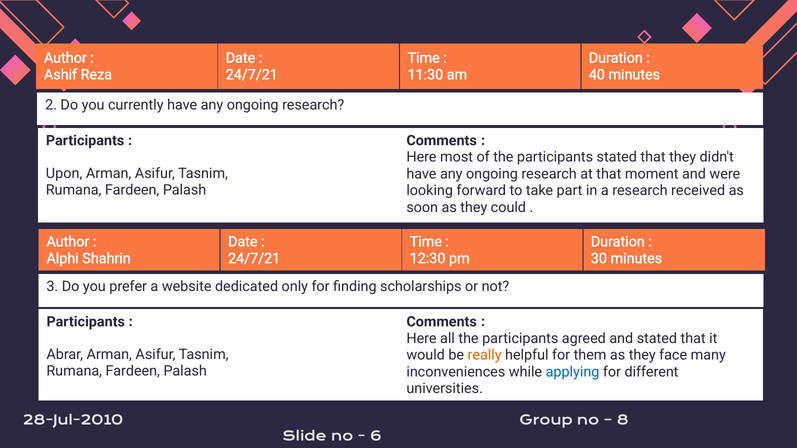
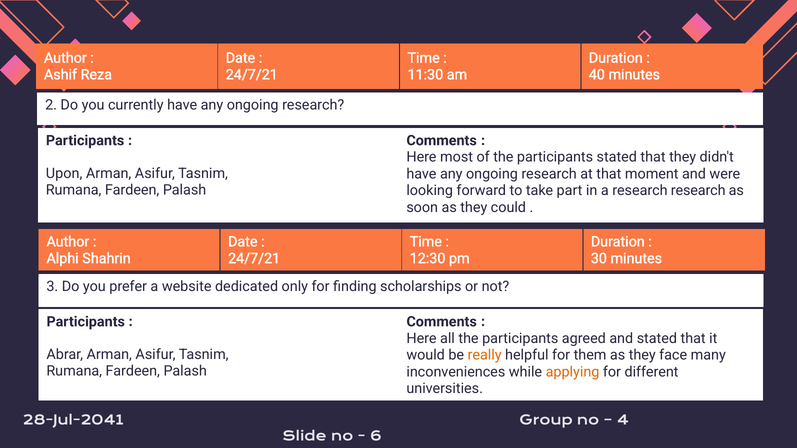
research received: received -> research (698, 191)
applying colour: blue -> orange (573, 372)
28-Jul-2010: 28-Jul-2010 -> 28-Jul-2041 (73, 421)
8: 8 -> 4 (623, 421)
